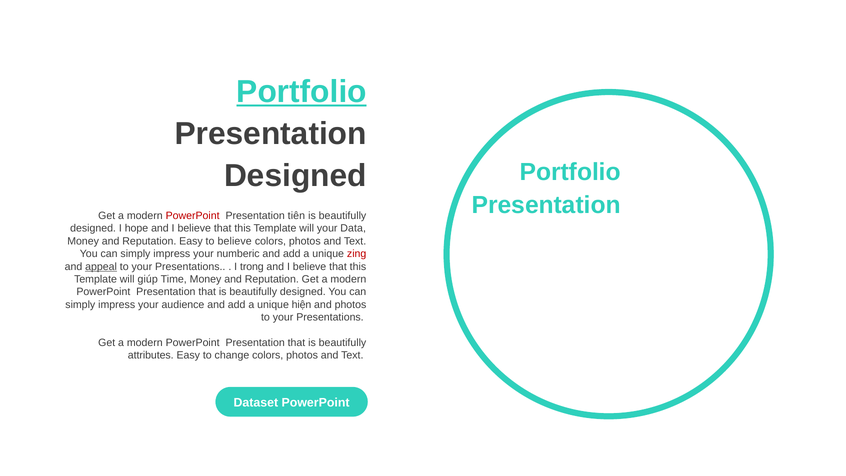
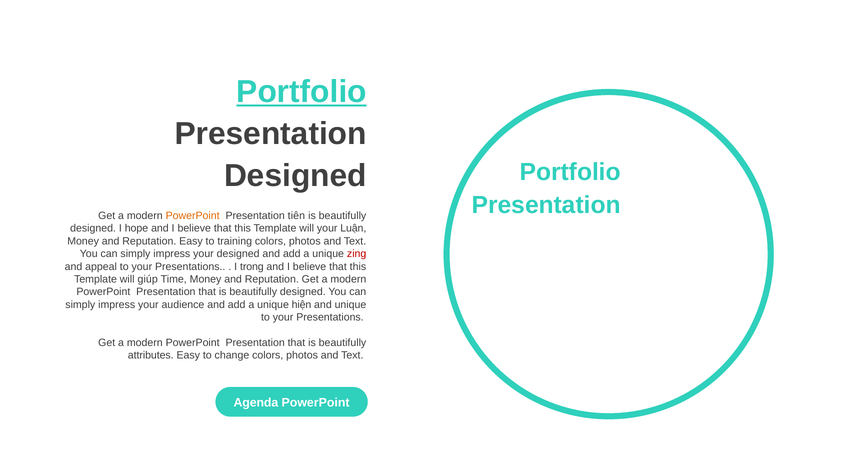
PowerPoint colour: red -> orange (193, 216)
Data: Data -> Luận (353, 228)
to believe: believe -> training (235, 241)
your numberic: numberic -> designed (238, 254)
appeal underline: present -> none (101, 266)
and photos: photos -> unique (350, 305)
Dataset: Dataset -> Agenda (256, 403)
